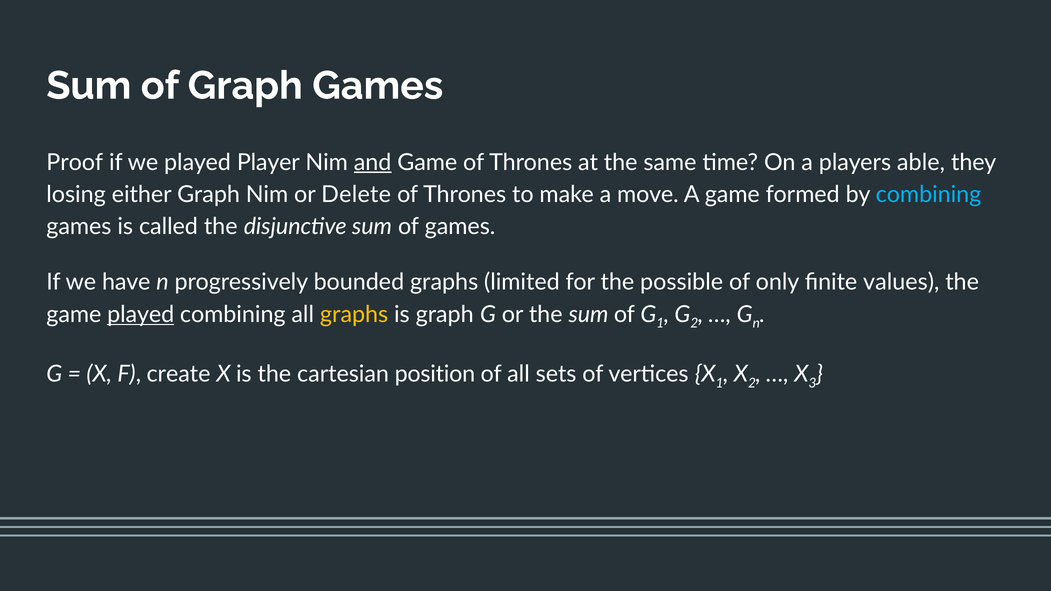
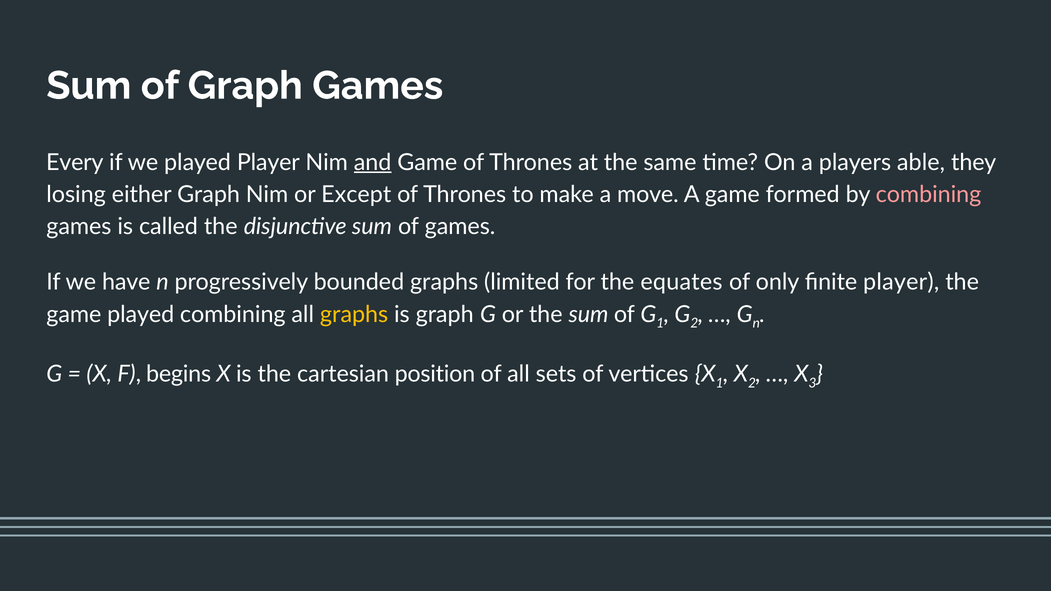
Proof: Proof -> Every (75, 162)
Delete: Delete -> Except (356, 194)
combining colour: light blue -> pink (929, 194)
possible: possible -> equates (682, 282)
finite values: values -> player (901, 282)
played underline: present -> none (141, 315)
create: create -> begins (179, 374)
